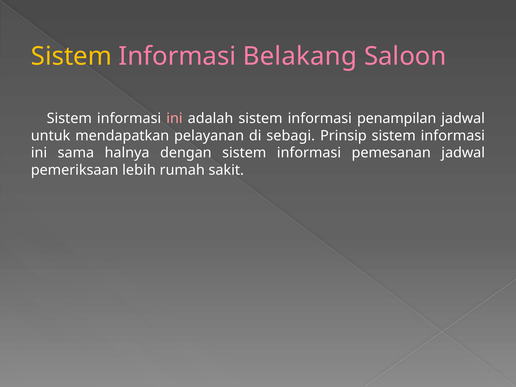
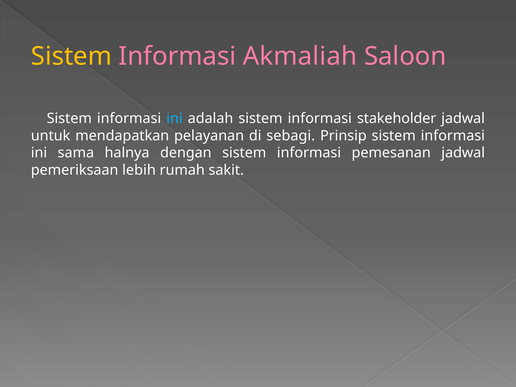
Belakang: Belakang -> Akmaliah (300, 56)
ini colour: pink -> light blue (174, 118)
penampilan: penampilan -> stakeholder (397, 118)
